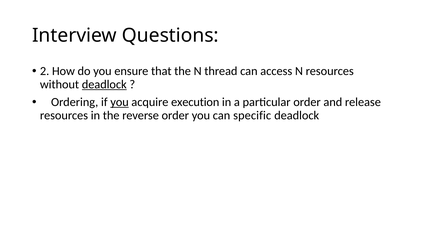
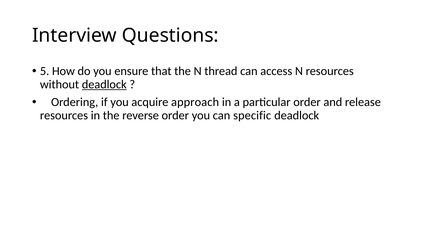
2: 2 -> 5 (45, 71)
you underline: present -> none (120, 102)
execution: execution -> approach (195, 102)
